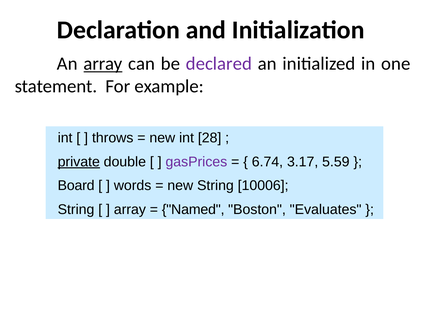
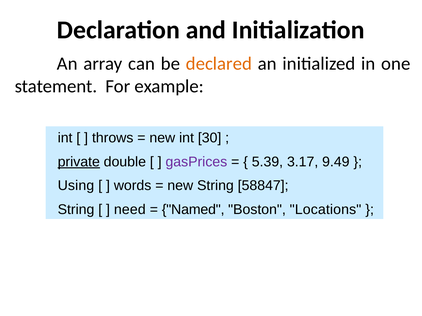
array underline: present -> none (103, 64)
declared colour: purple -> orange (219, 64)
28: 28 -> 30 (210, 138)
6.74: 6.74 -> 5.39 (267, 162)
5.59: 5.59 -> 9.49 (336, 162)
Board: Board -> Using (76, 186)
10006: 10006 -> 58847 (263, 186)
array: array -> need (130, 210)
Evaluates: Evaluates -> Locations (326, 210)
